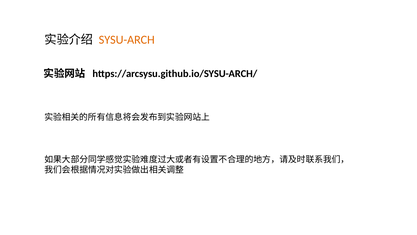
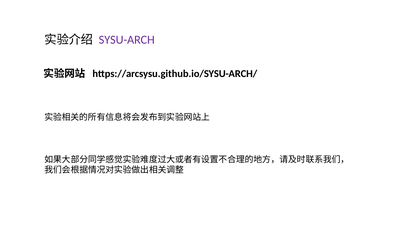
SYSU-ARCH colour: orange -> purple (127, 40)
